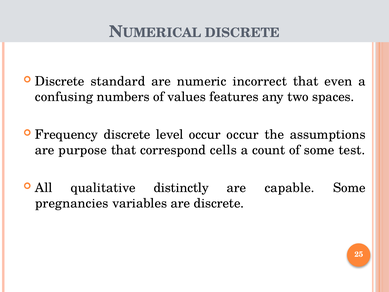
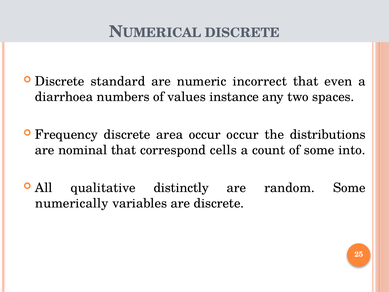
confusing: confusing -> diarrhoea (64, 97)
features: features -> instance (234, 97)
level: level -> area (170, 134)
assumptions: assumptions -> distributions (328, 134)
purpose: purpose -> nominal (83, 150)
test: test -> into (352, 150)
capable: capable -> random (290, 188)
pregnancies: pregnancies -> numerically (72, 203)
